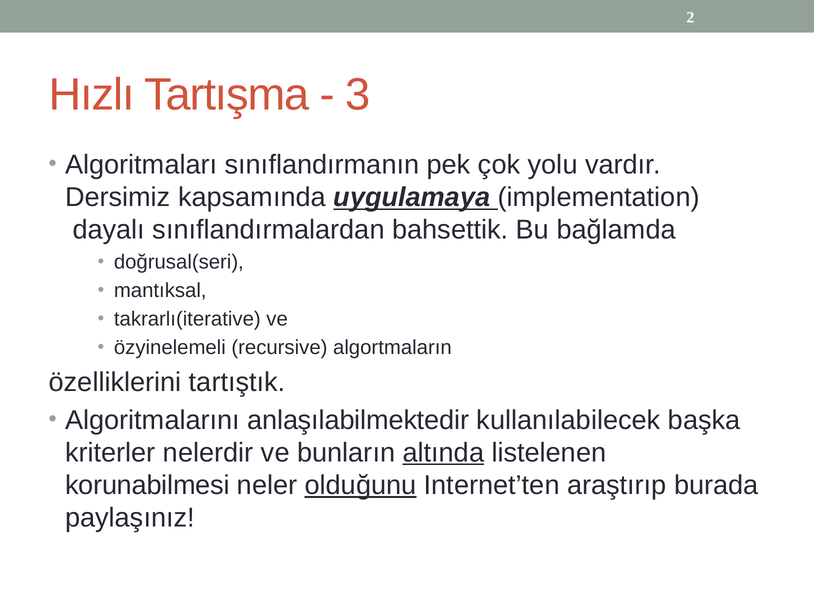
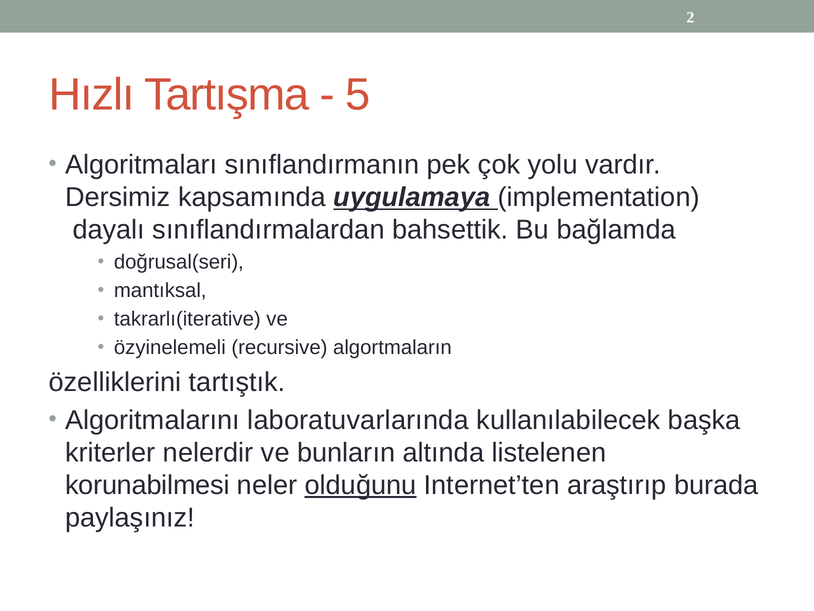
3: 3 -> 5 (358, 95)
anlaşılabilmektedir: anlaşılabilmektedir -> laboratuvarlarında (358, 420)
altında underline: present -> none (443, 452)
